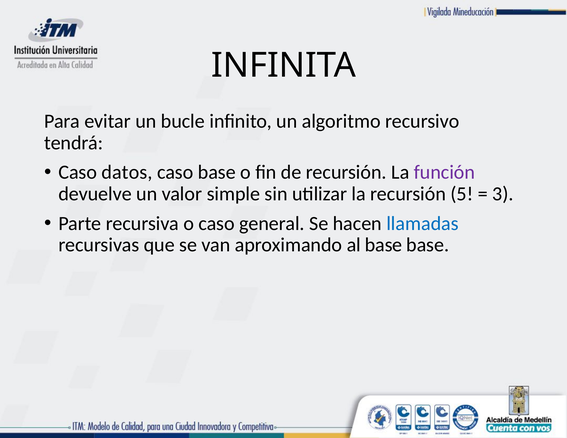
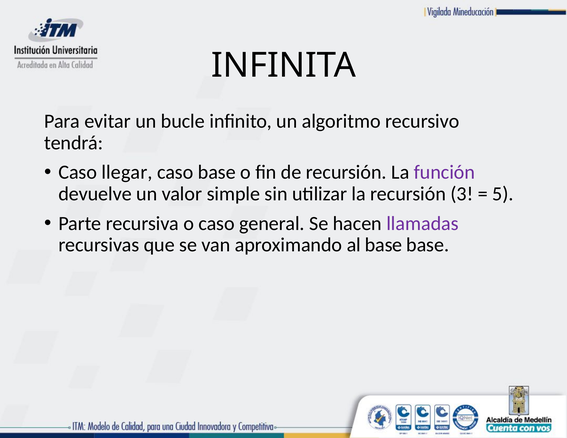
datos: datos -> llegar (127, 172)
5: 5 -> 3 (462, 194)
3: 3 -> 5 (503, 194)
llamadas colour: blue -> purple (423, 223)
